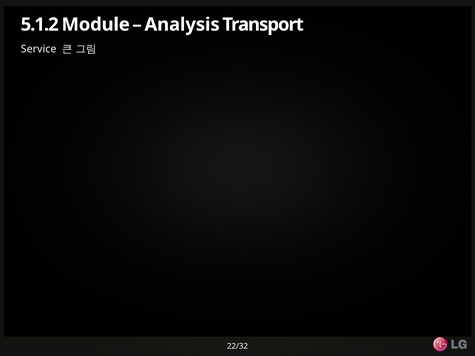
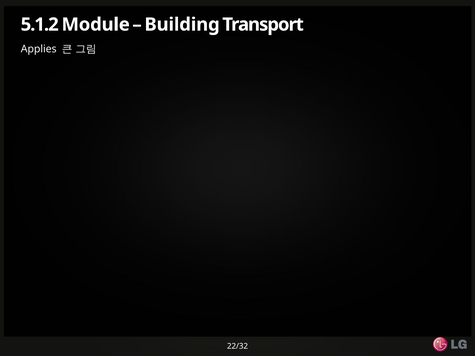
Analysis: Analysis -> Building (182, 25)
Service: Service -> Applies (39, 49)
